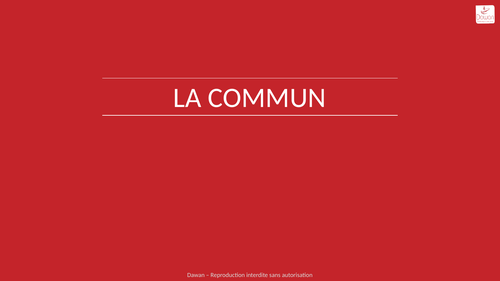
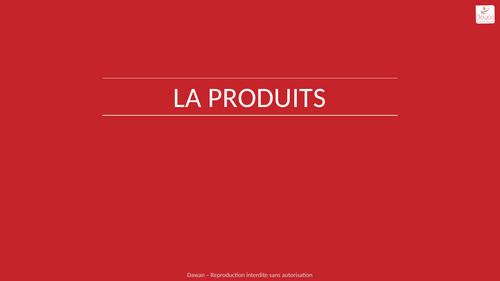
COMMUN: COMMUN -> PRODUITS (267, 98)
